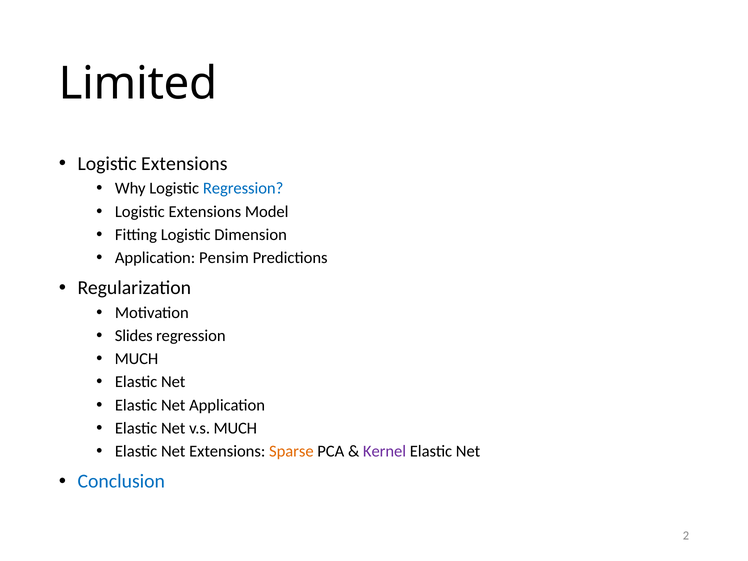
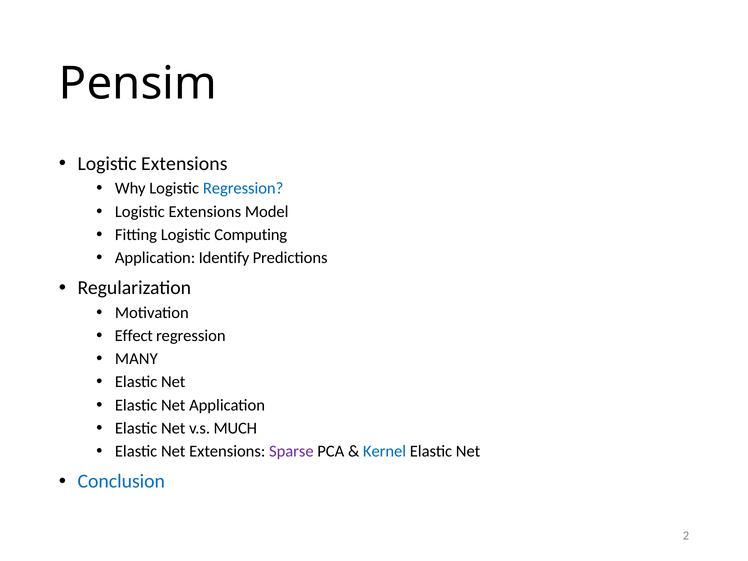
Limited: Limited -> Pensim (138, 84)
Dimension: Dimension -> Computing (251, 235)
Pensim: Pensim -> Identify (224, 258)
Slides: Slides -> Effect (134, 336)
MUCH: MUCH -> MANY (136, 359)
Sparse colour: orange -> purple (291, 451)
Kernel colour: purple -> blue (385, 451)
